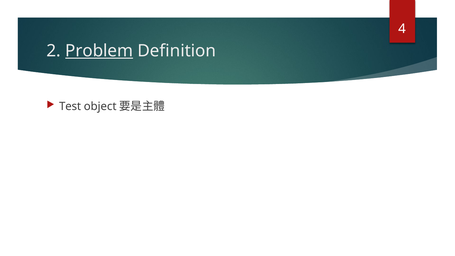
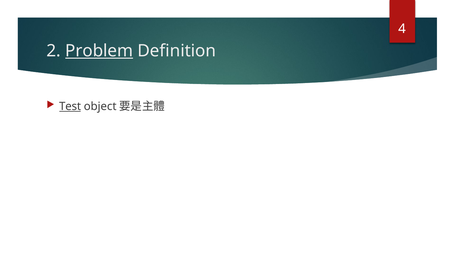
Test underline: none -> present (70, 106)
